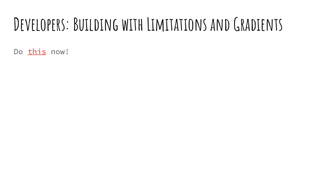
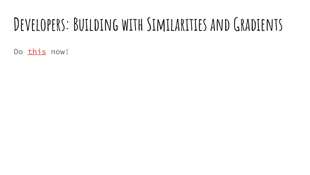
Limitations: Limitations -> Similarities (177, 25)
